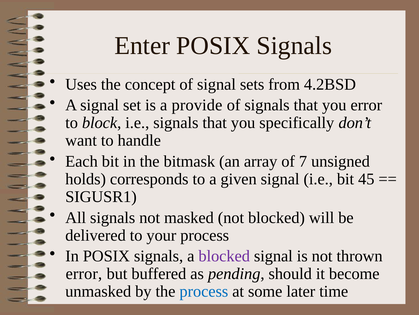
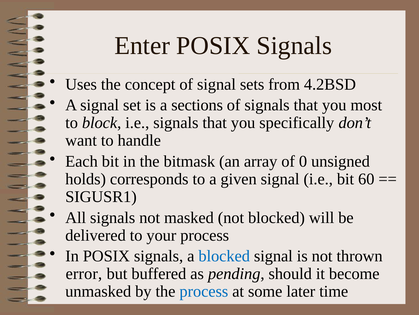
provide: provide -> sections (197, 105)
you error: error -> most (366, 105)
7: 7 -> 0 (303, 161)
45: 45 -> 60 (366, 179)
blocked colour: purple -> blue (224, 256)
